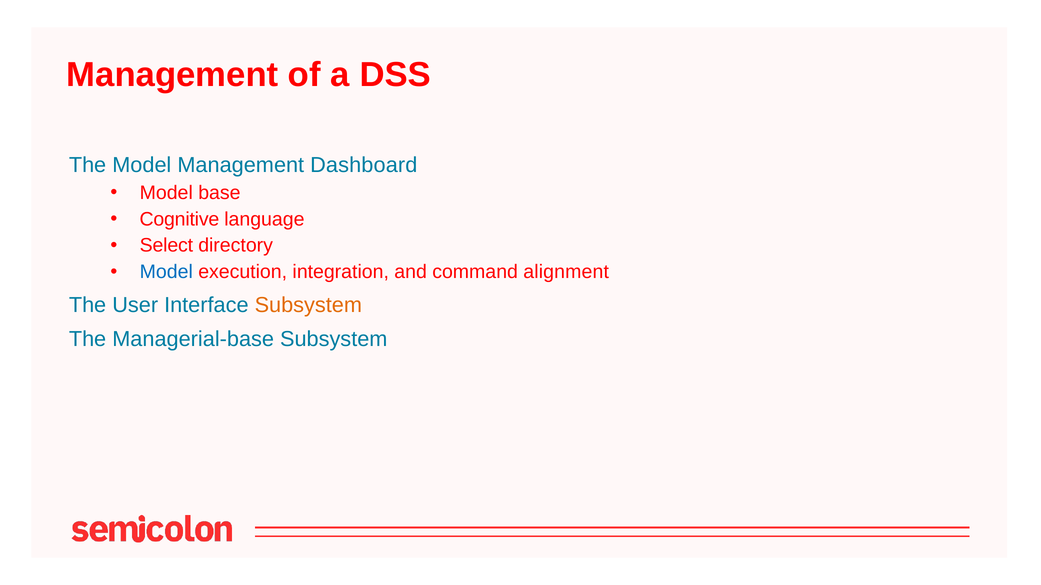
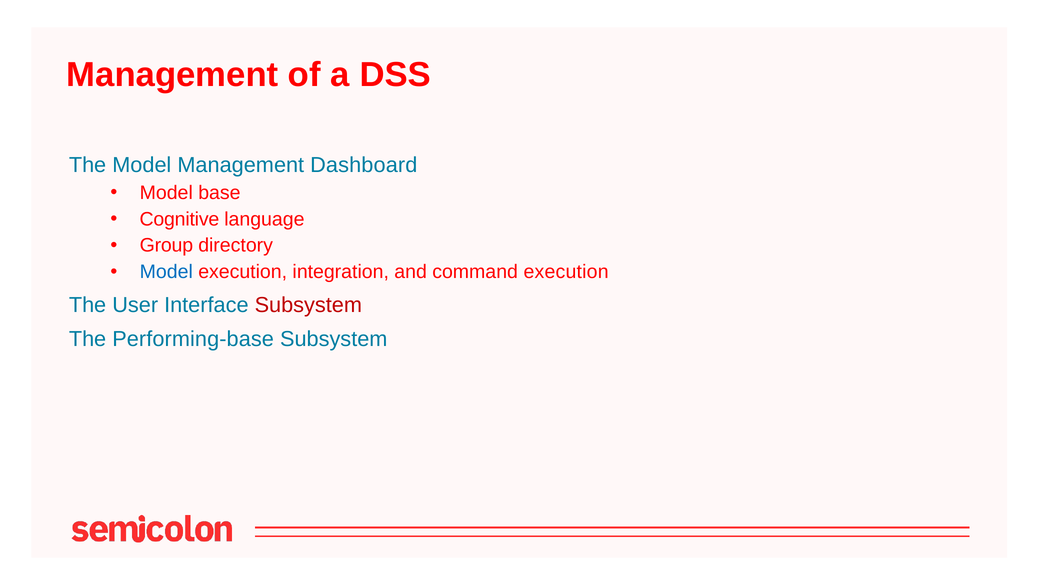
Select: Select -> Group (166, 246)
command alignment: alignment -> execution (566, 272)
Subsystem colour: orange -> red (308, 305)
Managerial-base: Managerial-base -> Performing-base (193, 340)
